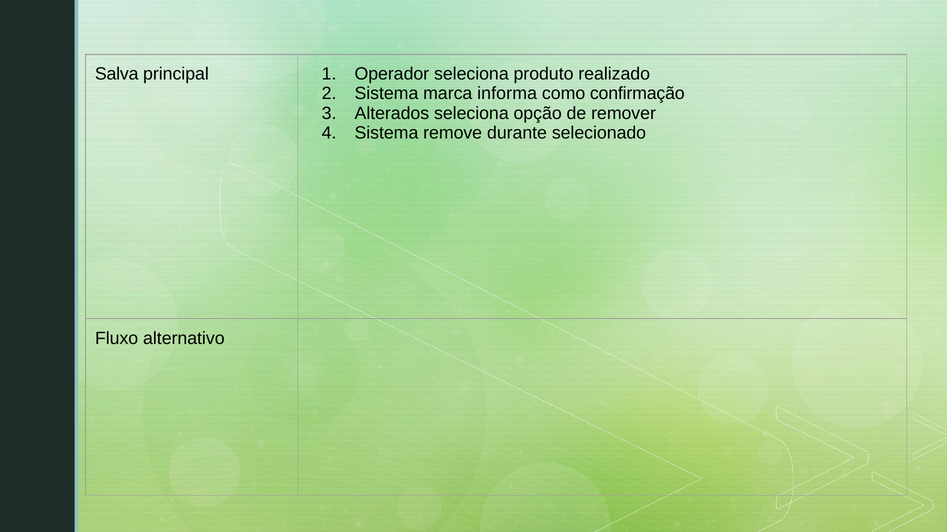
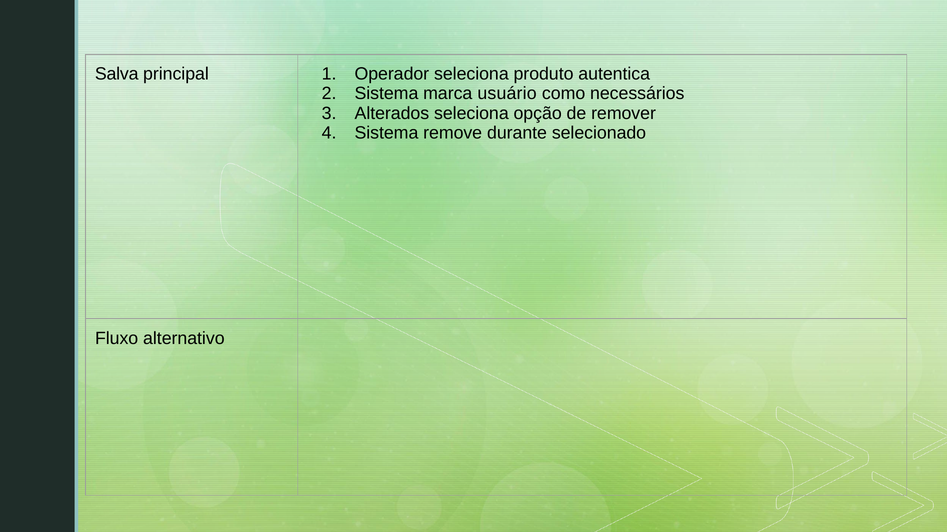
realizado: realizado -> autentica (614, 74)
informa: informa -> usuário (507, 94)
confirmação: confirmação -> necessários (637, 94)
